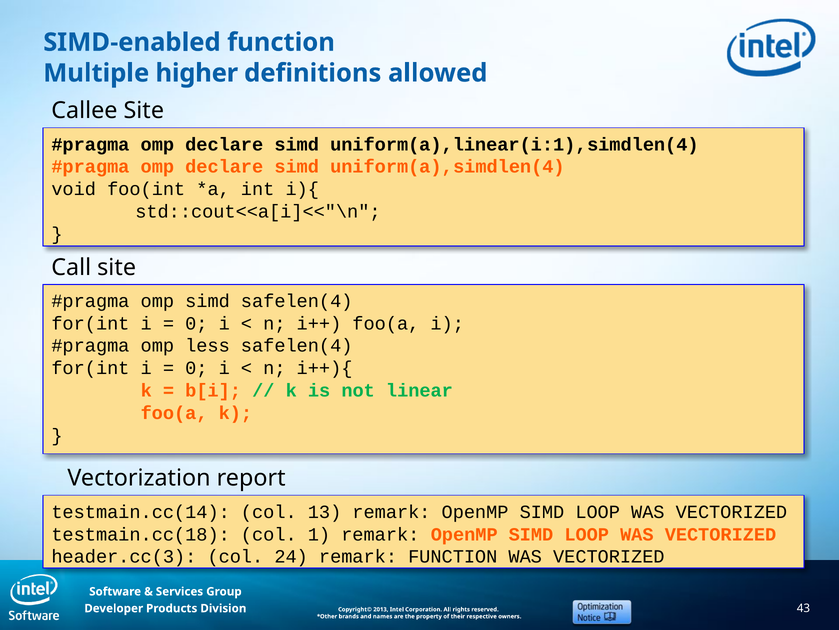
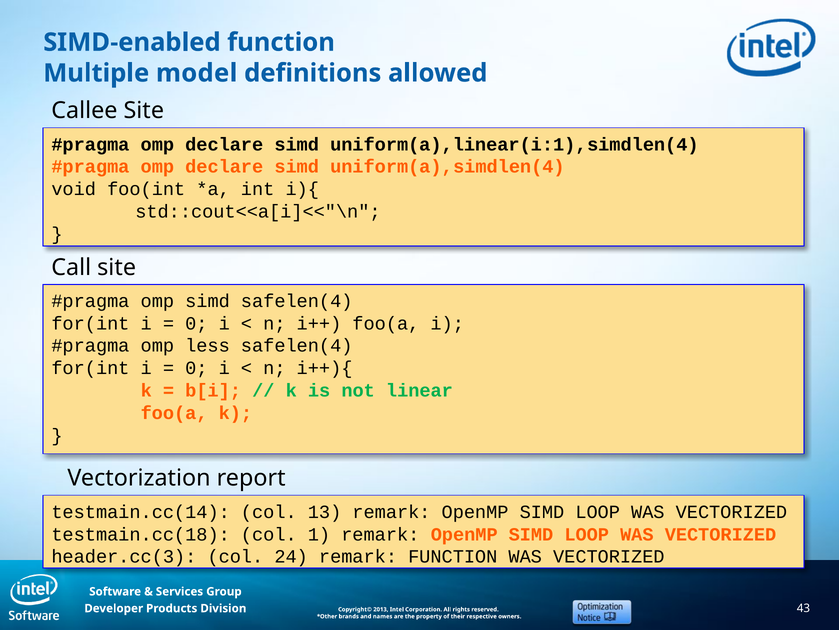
higher: higher -> model (197, 73)
